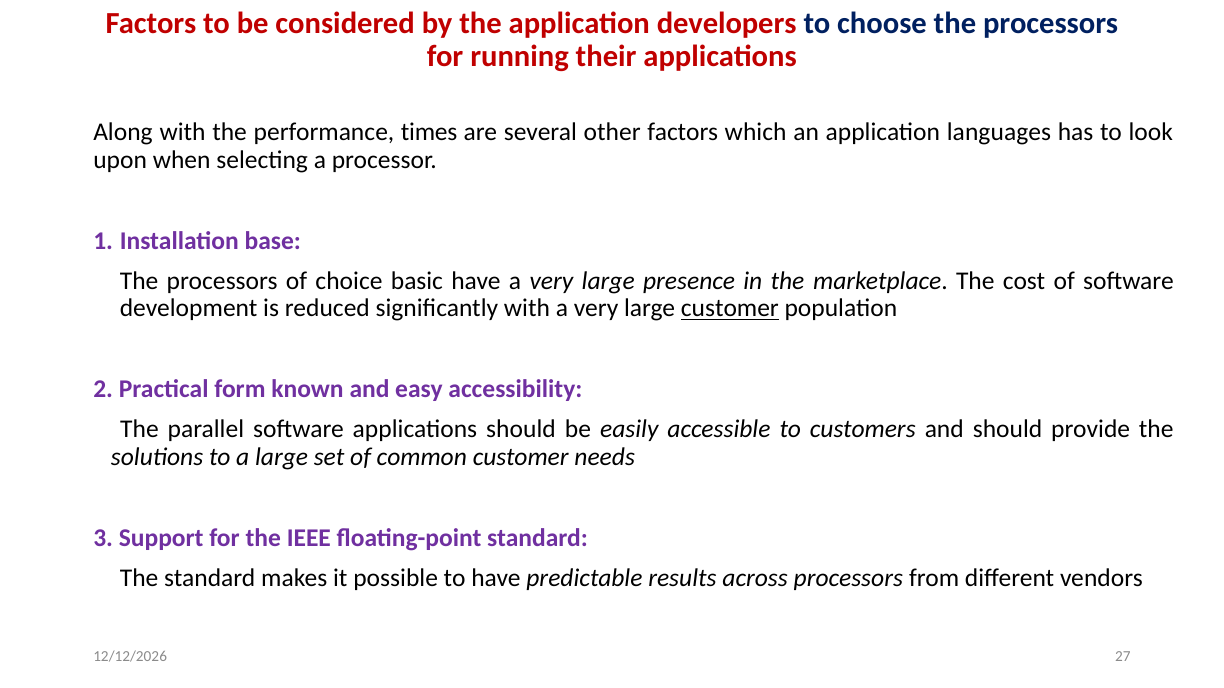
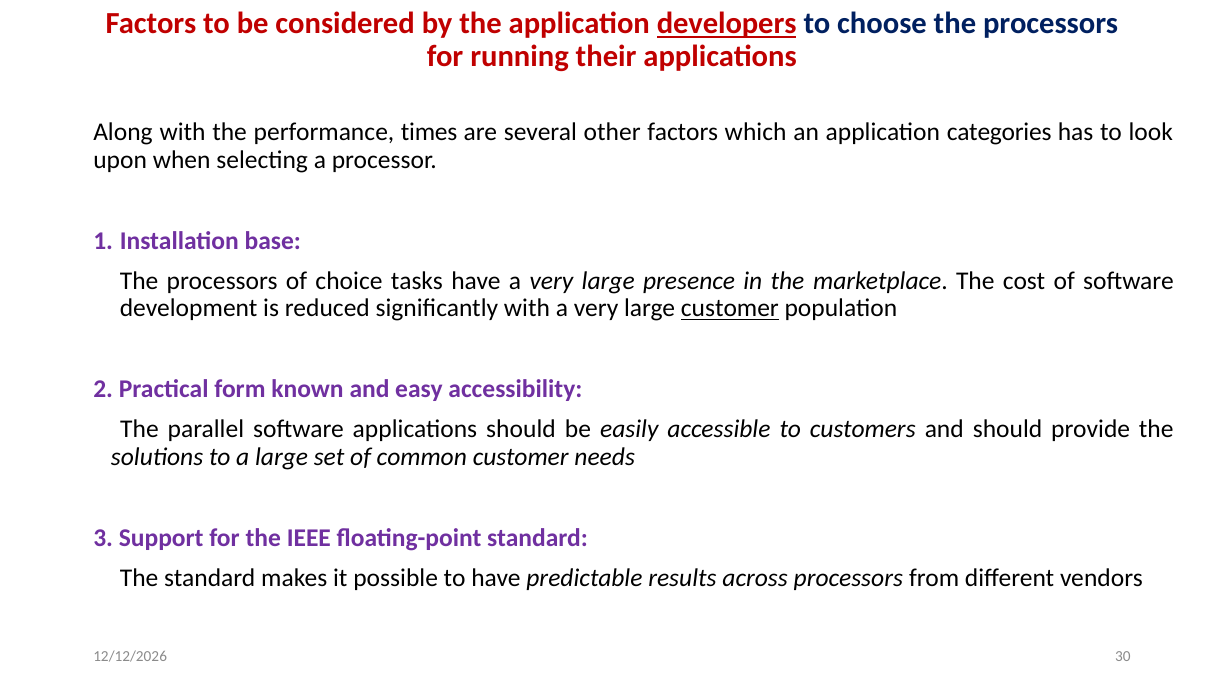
developers underline: none -> present (727, 24)
languages: languages -> categories (999, 133)
basic: basic -> tasks (417, 281)
27: 27 -> 30 (1123, 657)
